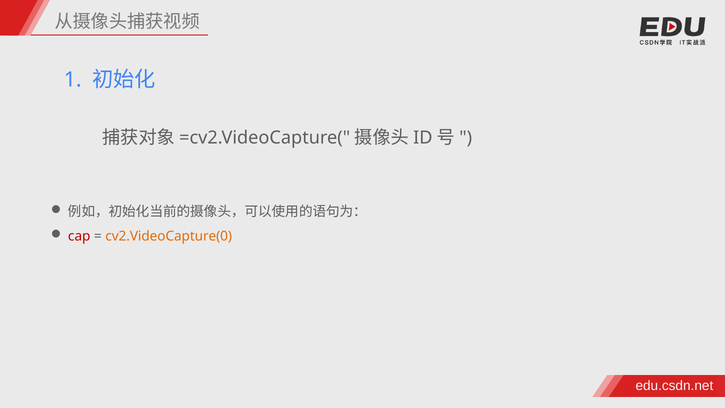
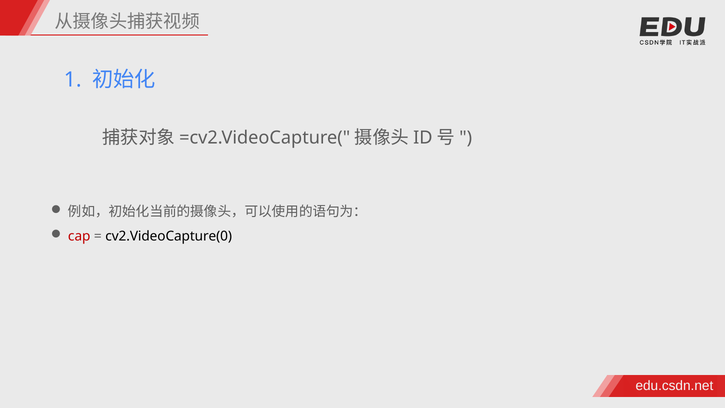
cv2.VideoCapture(0 colour: orange -> black (169, 236)
